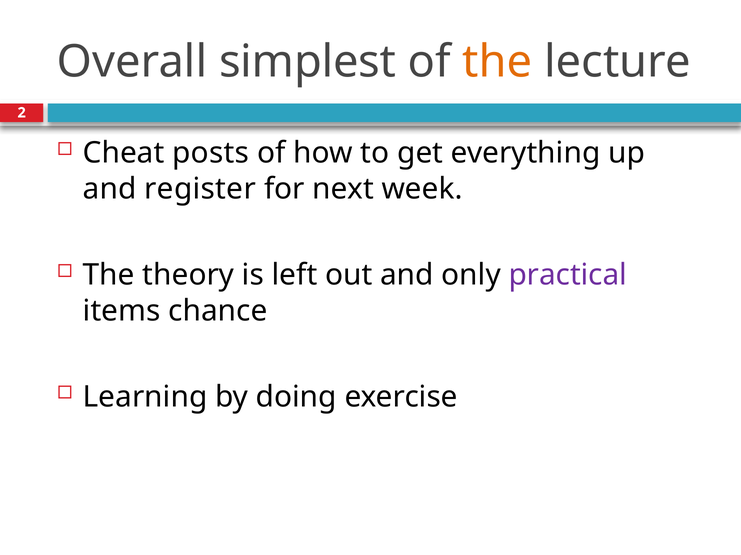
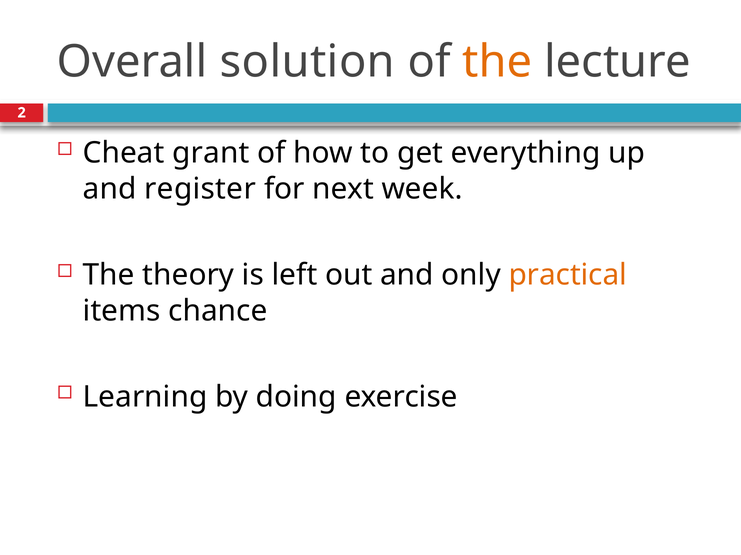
simplest: simplest -> solution (307, 62)
posts: posts -> grant (211, 153)
practical colour: purple -> orange (568, 275)
